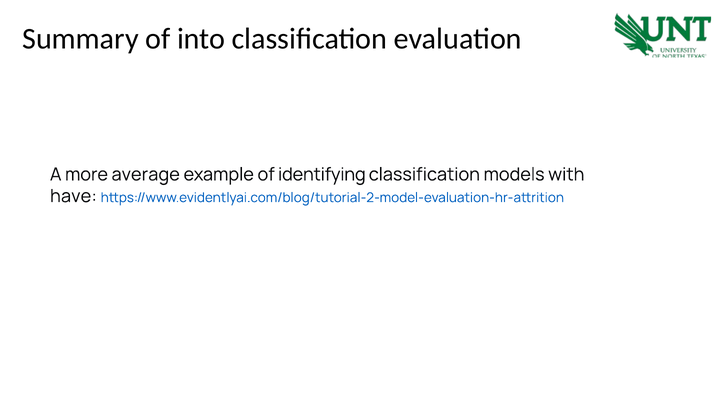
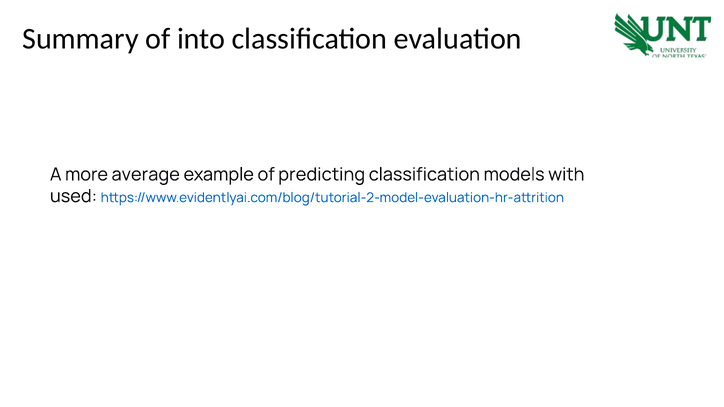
identifying: identifying -> predicting (322, 175)
have: have -> used (74, 196)
